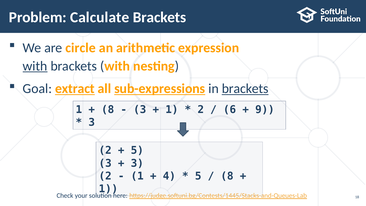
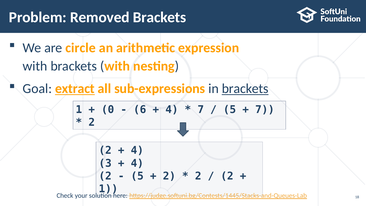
Calculate: Calculate -> Removed (100, 17)
with underline: present -> none (35, 66)
sub-expressions underline: present -> none (160, 89)
8: 8 -> 0 (108, 109)
3: 3 -> 6 (140, 109)
1: 1 -> 4 (172, 109)
2: 2 -> 7 (201, 109)
6: 6 -> 5 (230, 109)
9: 9 -> 7 (265, 109)
3: 3 -> 2 (92, 122)
5: 5 -> 4 (137, 150)
3: 3 -> 4 (137, 163)
1: 1 -> 5 (137, 176)
4: 4 -> 2 (169, 176)
5: 5 -> 2 (198, 176)
8: 8 -> 2 (227, 176)
